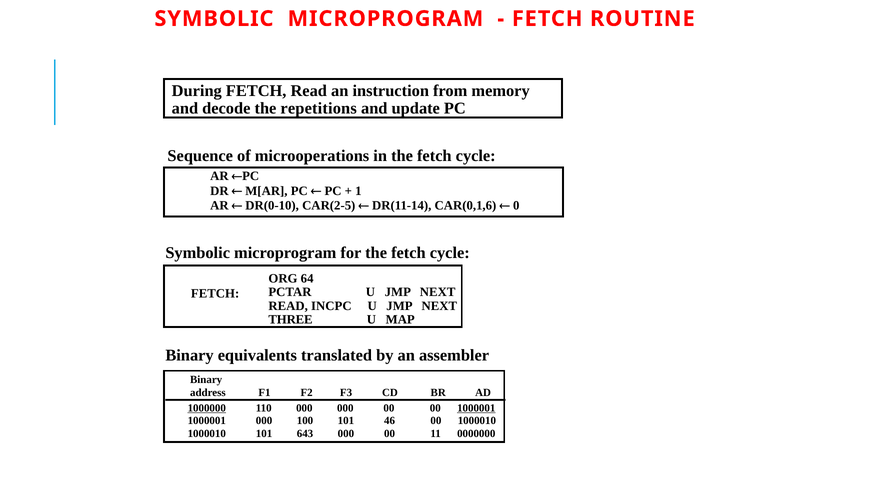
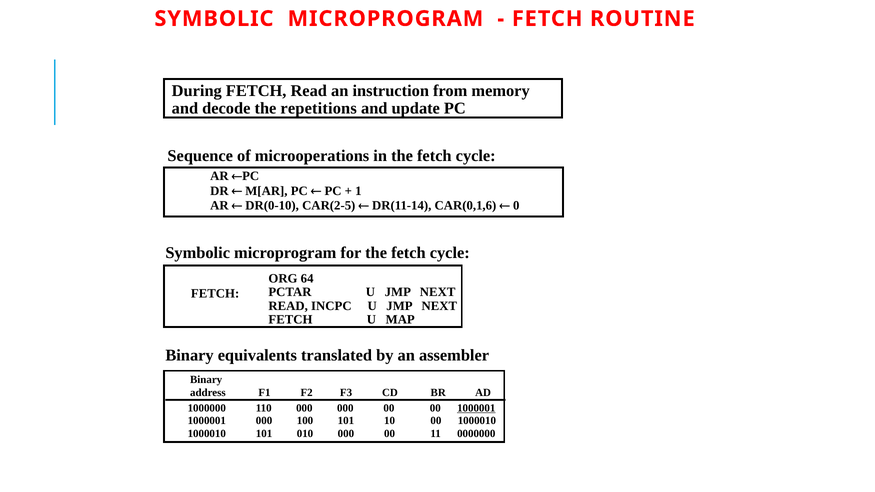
THREE: THREE -> FETCH (290, 320)
1000000 underline: present -> none (207, 408)
46: 46 -> 10 (390, 421)
643: 643 -> 010 (305, 434)
